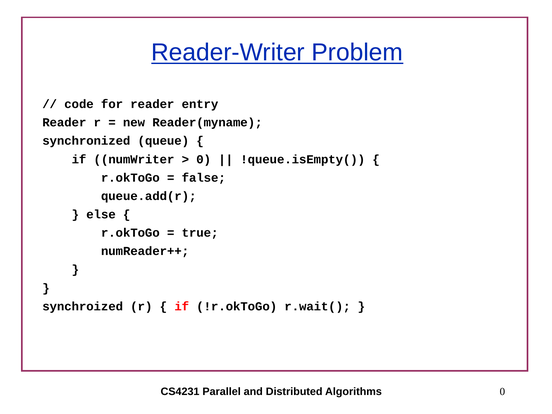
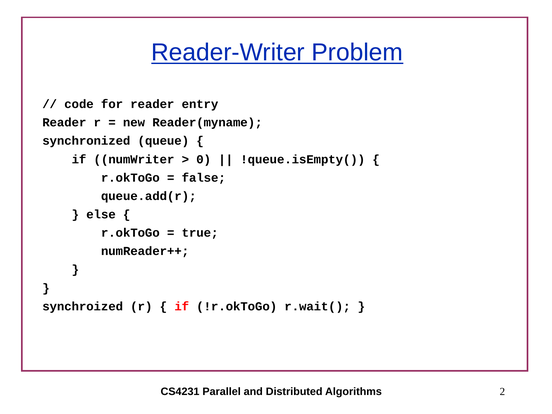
Algorithms 0: 0 -> 2 (502, 392)
